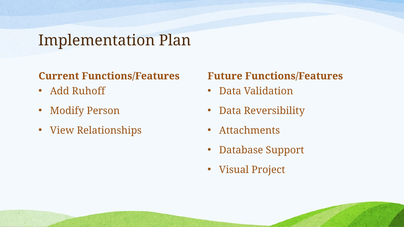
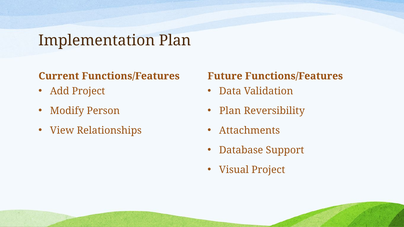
Add Ruhoff: Ruhoff -> Project (89, 91)
Data: Data -> Plan (230, 111)
